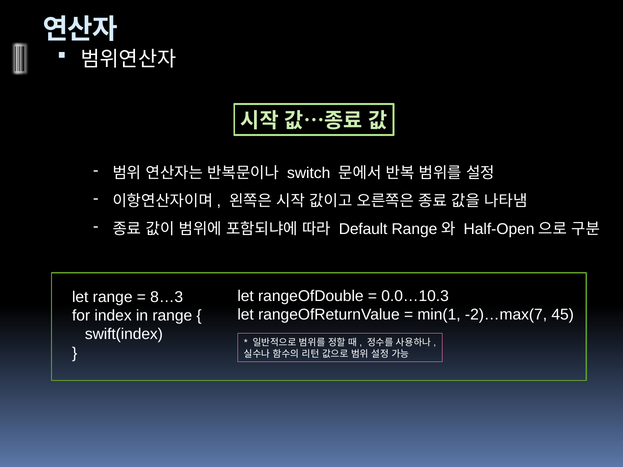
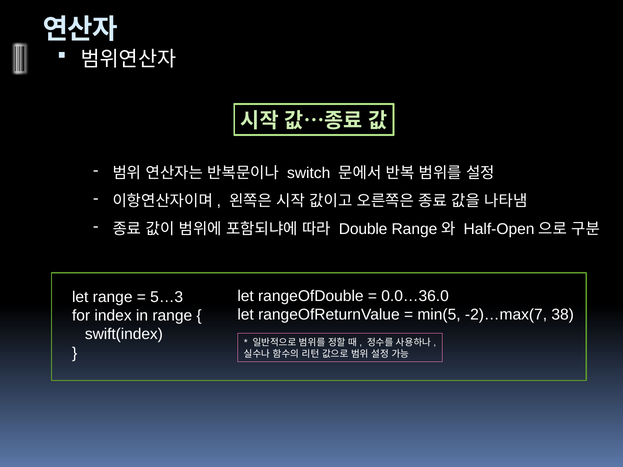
Default: Default -> Double (363, 229)
0.0…10.3: 0.0…10.3 -> 0.0…36.0 (415, 296)
8…3: 8…3 -> 5…3 (167, 297)
min(1: min(1 -> min(5 (439, 315)
45: 45 -> 38 (563, 315)
